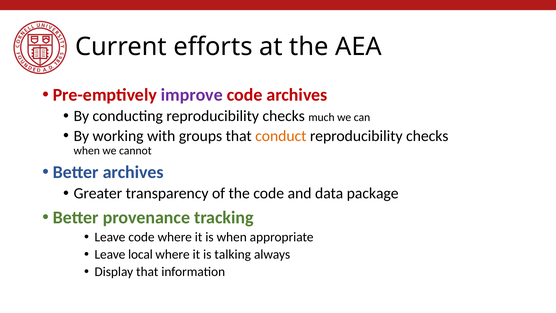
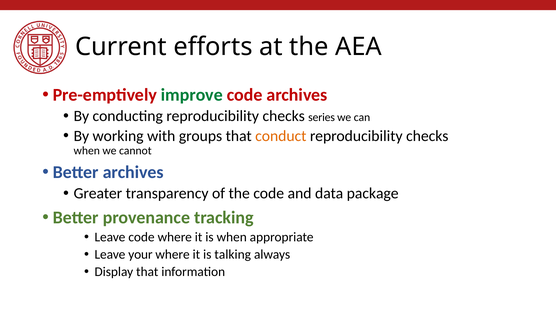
improve colour: purple -> green (192, 95)
much: much -> series (322, 117)
local: local -> your (140, 254)
